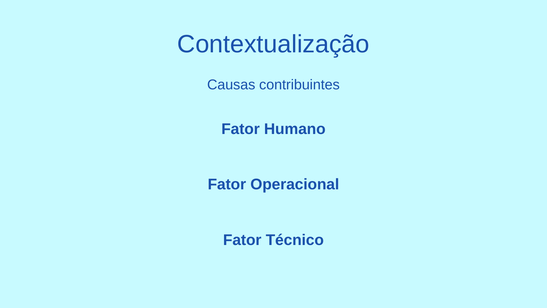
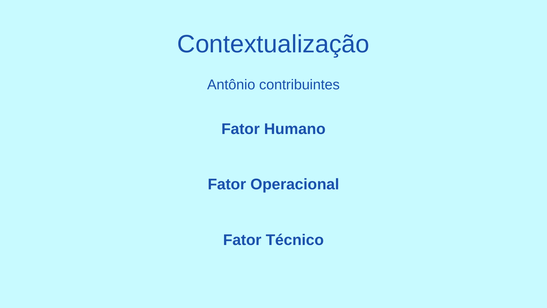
Causas: Causas -> Antônio (231, 85)
